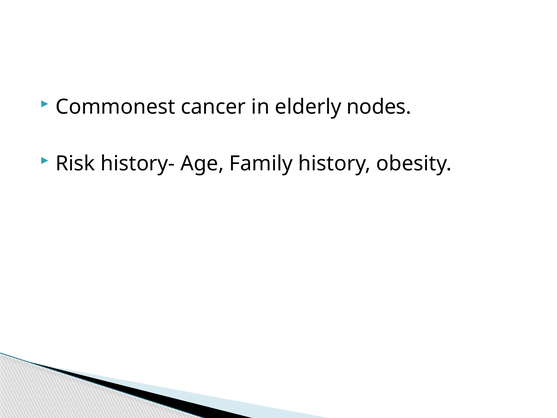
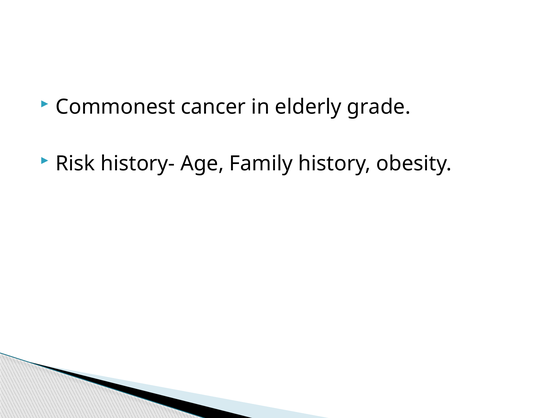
nodes: nodes -> grade (379, 107)
